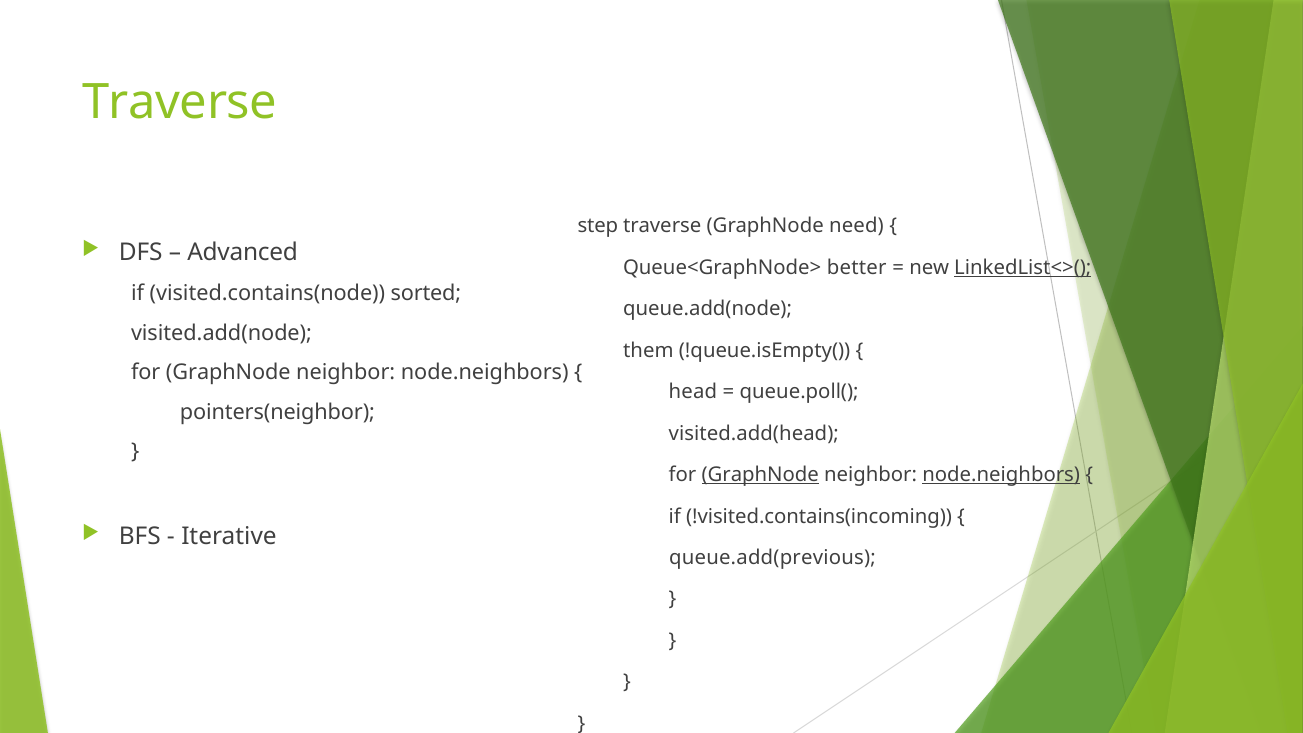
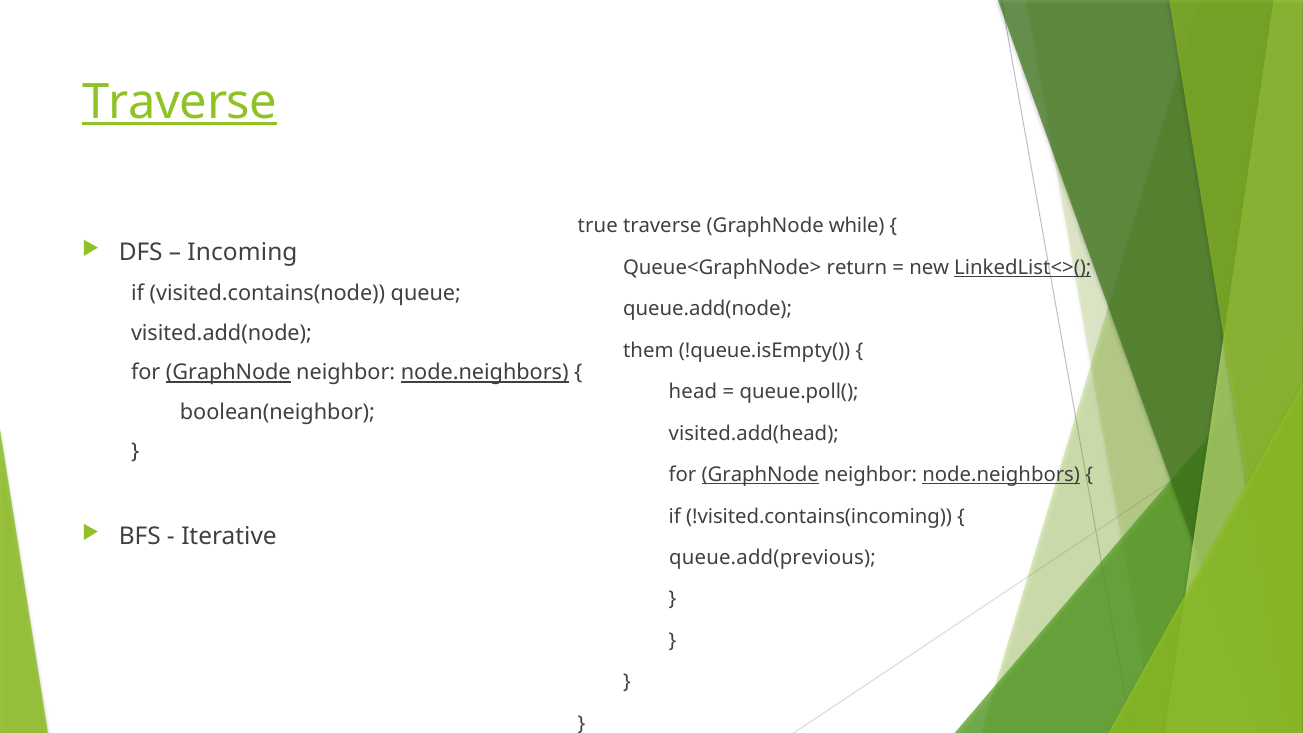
Traverse underline: none -> present (180, 103)
step: step -> true (598, 226)
need: need -> while (857, 226)
Advanced: Advanced -> Incoming (242, 252)
better: better -> return (857, 268)
sorted: sorted -> queue (426, 293)
GraphNode underline: none -> present (228, 373)
node.neighbors underline: none -> present (485, 373)
pointers(neighbor: pointers(neighbor -> boolean(neighbor (277, 412)
